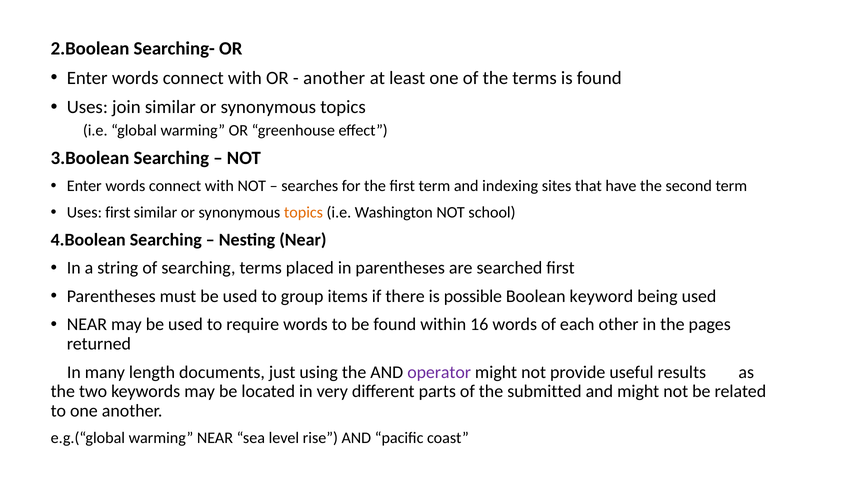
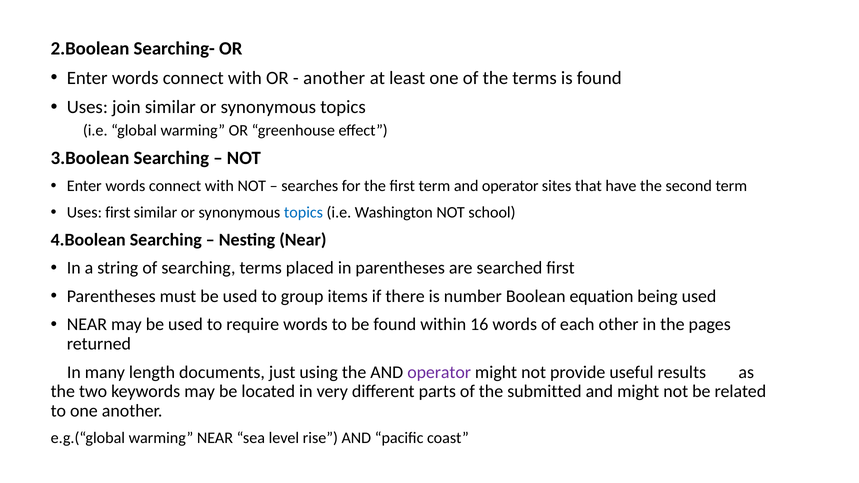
term and indexing: indexing -> operator (510, 186)
topics colour: orange -> blue (303, 212)
possible: possible -> number (473, 296)
keyword: keyword -> equation (602, 296)
